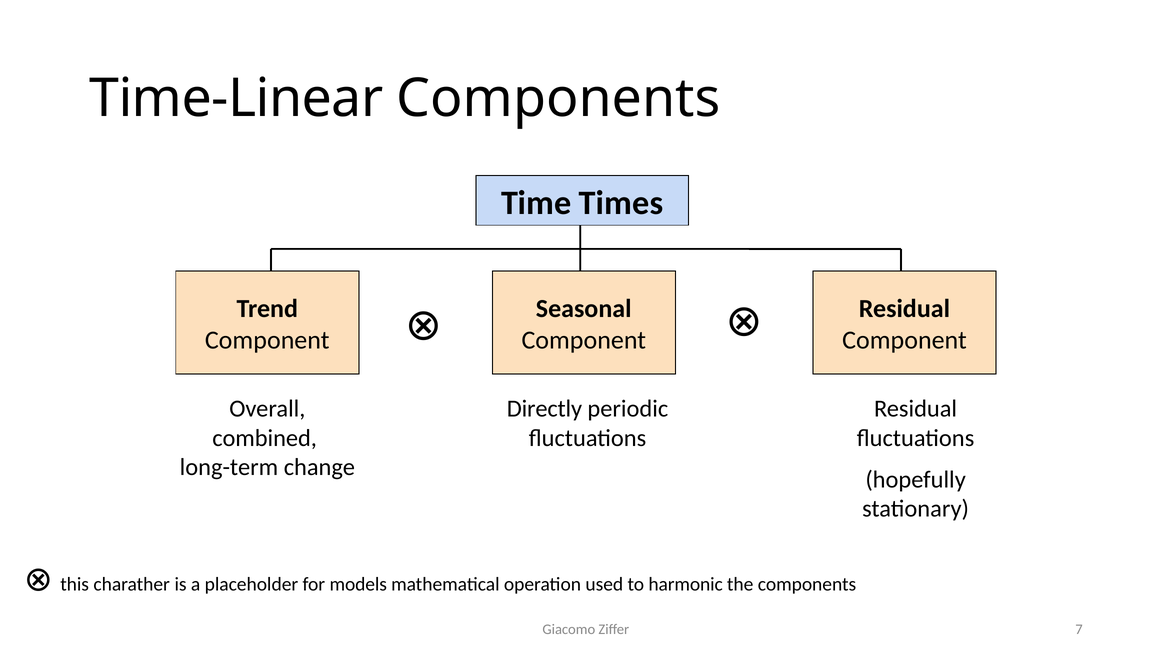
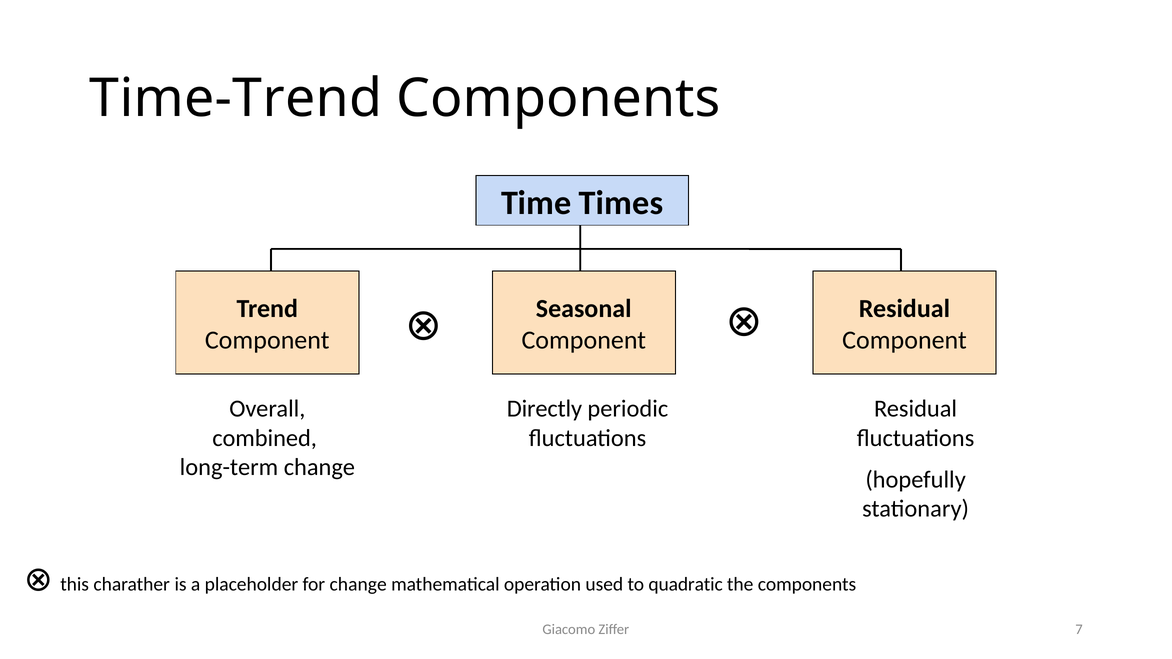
Time-Linear: Time-Linear -> Time-Trend (236, 98)
for models: models -> change (358, 584)
harmonic: harmonic -> quadratic (686, 584)
